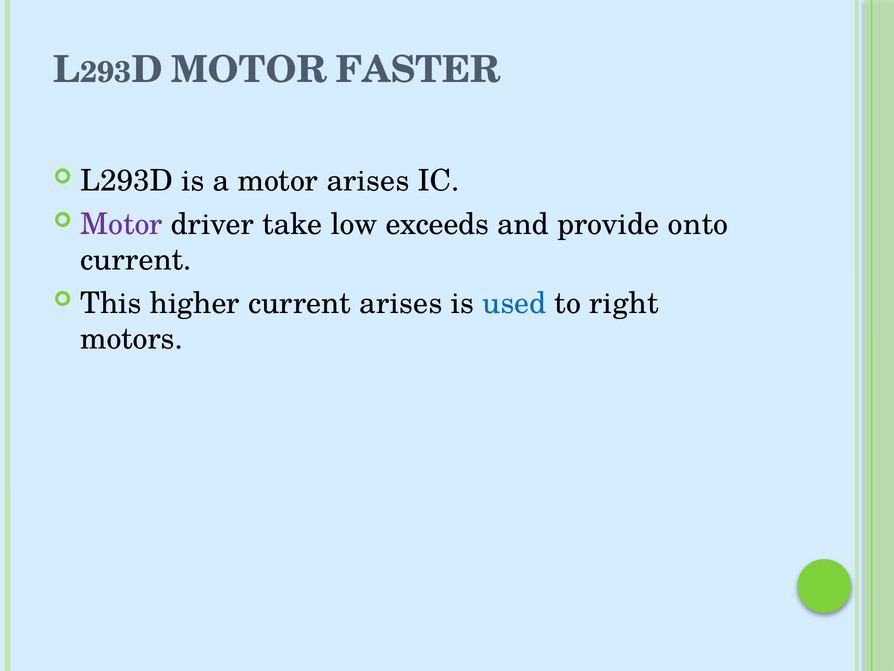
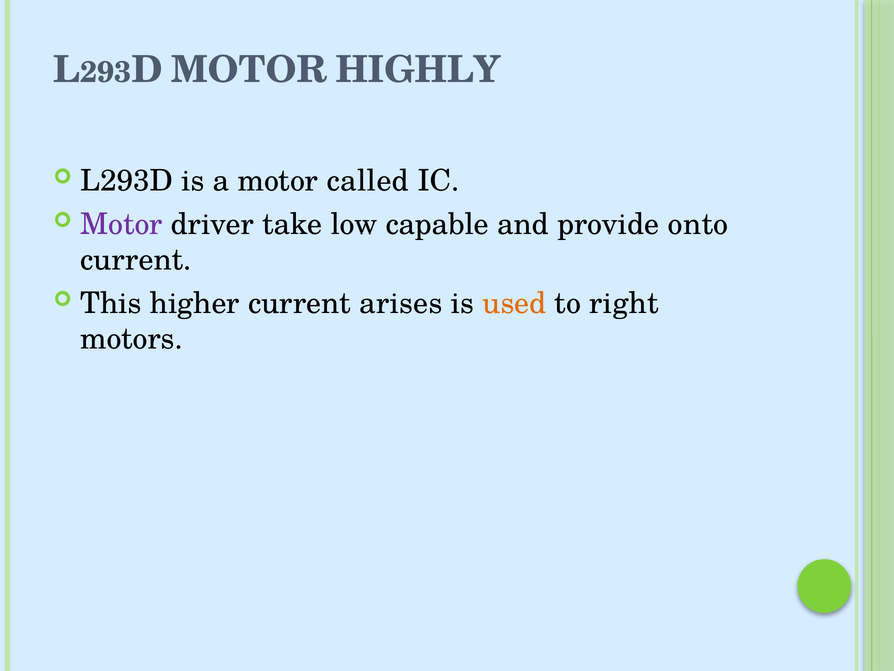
FASTER: FASTER -> HIGHLY (418, 70)
motor arises: arises -> called (368, 181)
exceeds: exceeds -> capable (437, 224)
used colour: blue -> orange (514, 303)
